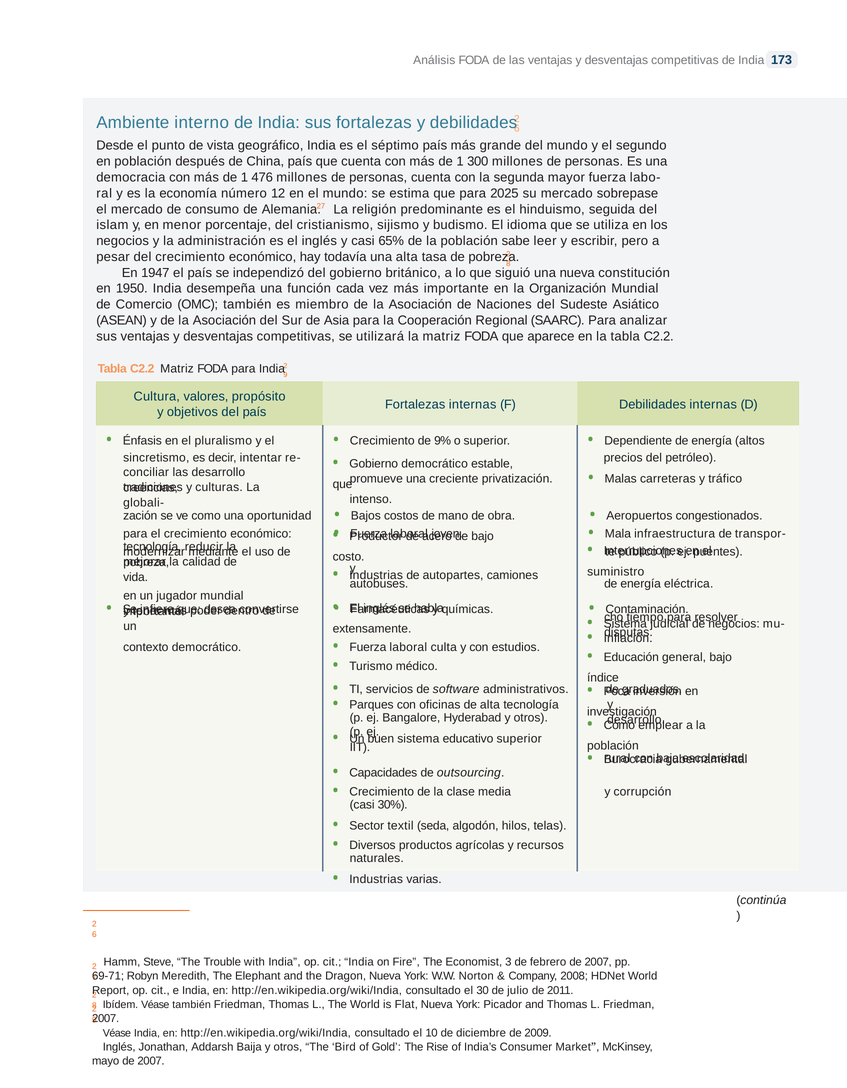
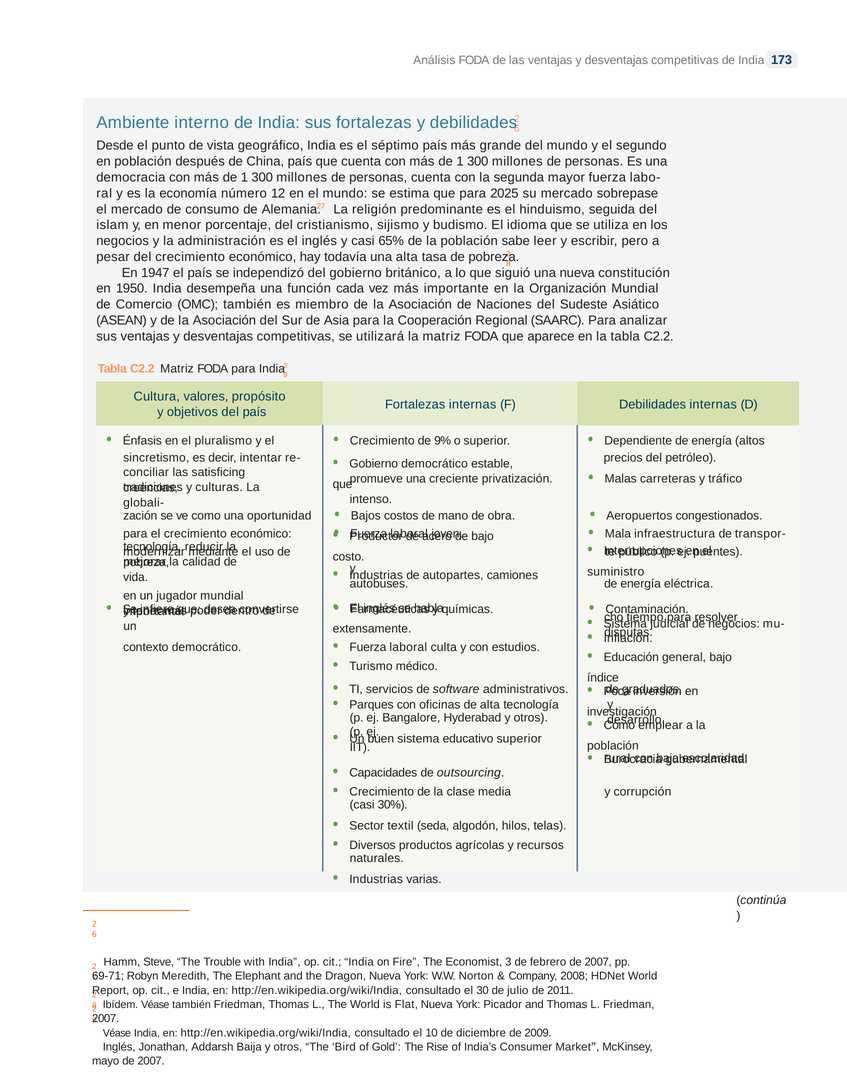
476: 476 -> 300 (262, 177)
las desarrollo: desarrollo -> satisficing (218, 473)
